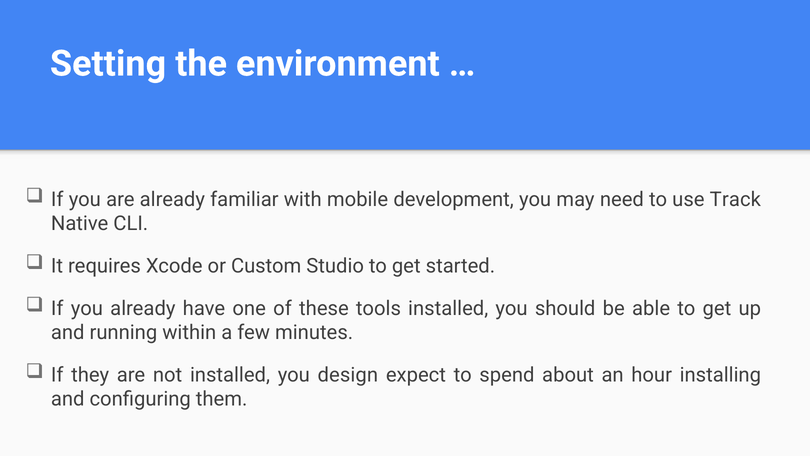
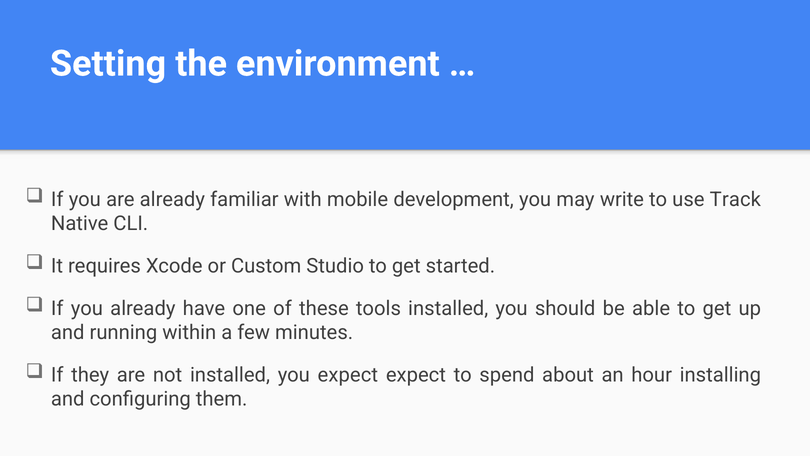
need: need -> write (622, 199)
you design: design -> expect (348, 375)
